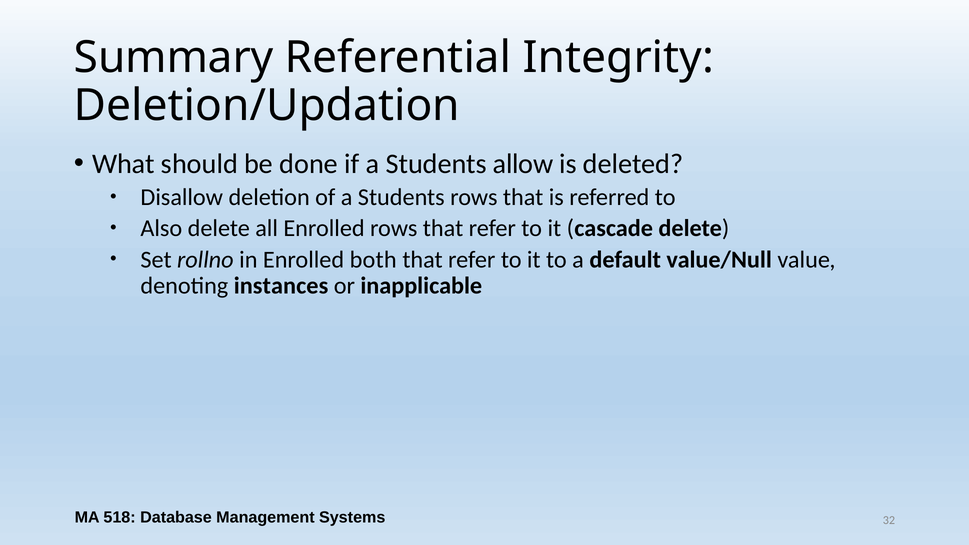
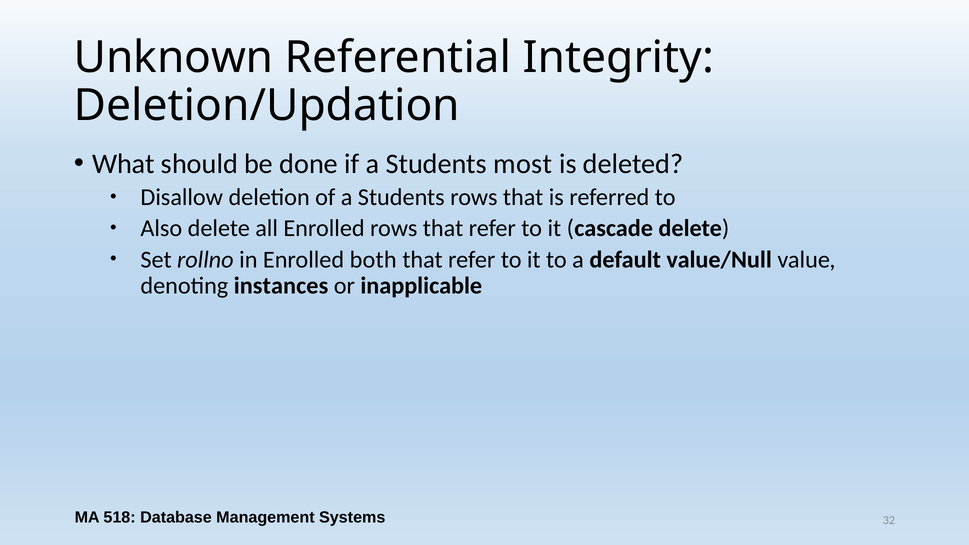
Summary: Summary -> Unknown (174, 57)
allow: allow -> most (523, 164)
